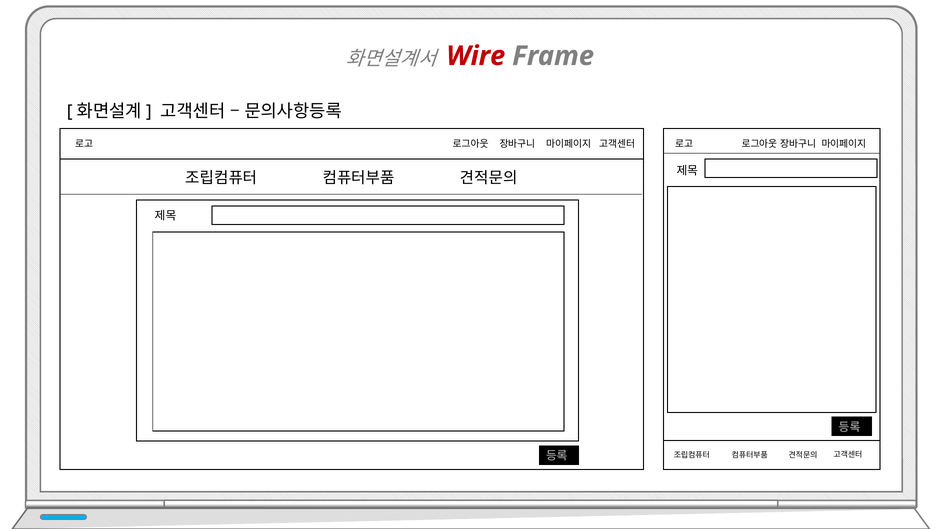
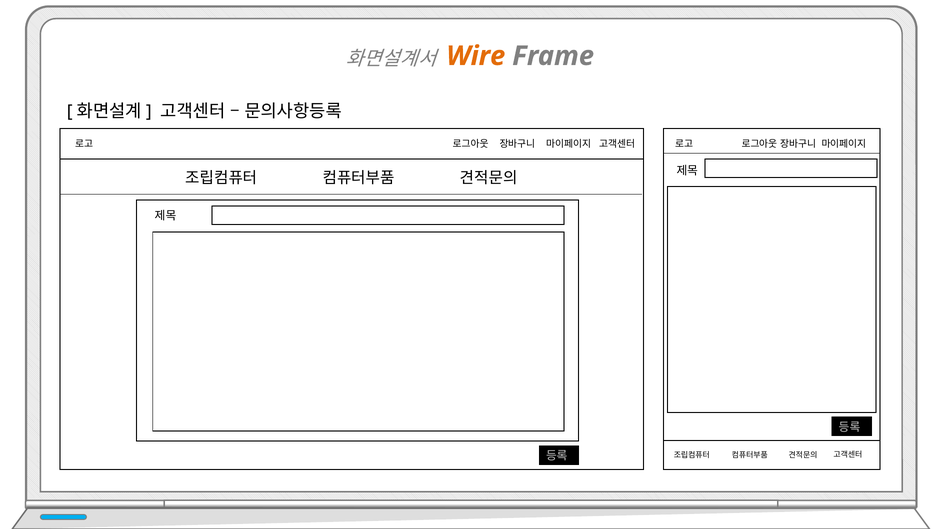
Wire colour: red -> orange (476, 56)
